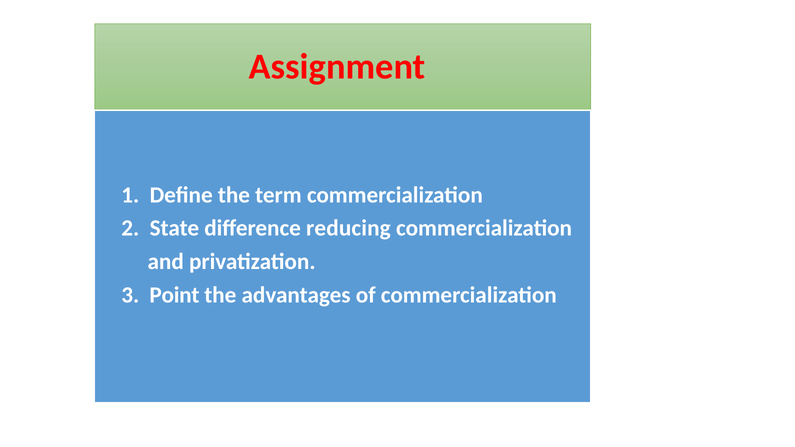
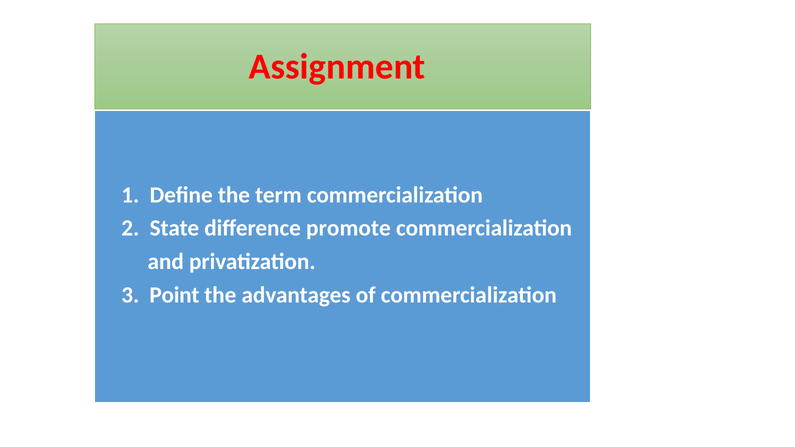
reducing: reducing -> promote (348, 228)
